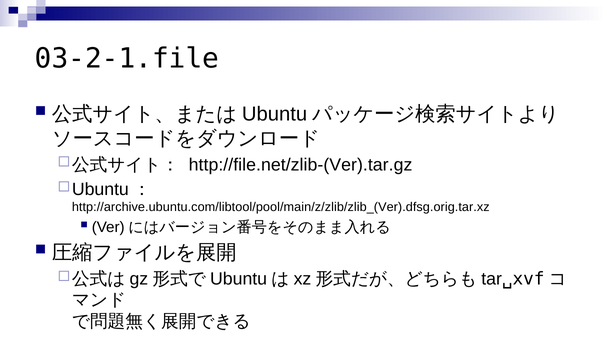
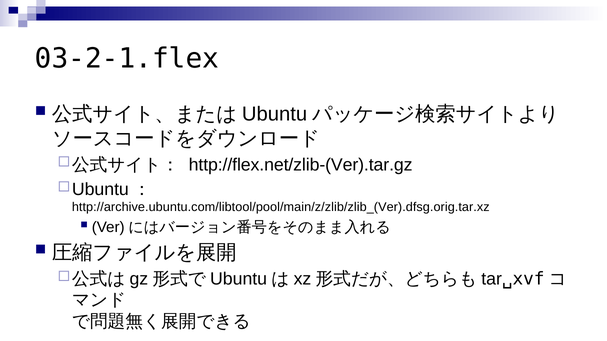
03-2-1.file: 03-2-1.file -> 03-2-1.flex (127, 59)
http://file.net/zlib-(Ver).tar.gz: http://file.net/zlib-(Ver).tar.gz -> http://flex.net/zlib-(Ver).tar.gz (301, 165)
